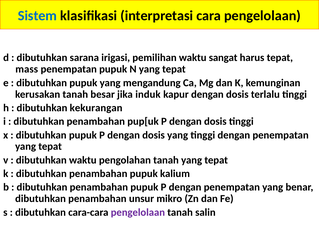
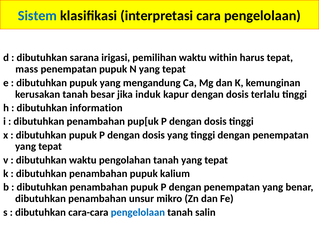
sangat: sangat -> within (223, 58)
kekurangan: kekurangan -> information (96, 108)
pengelolaan colour: purple -> blue (138, 213)
